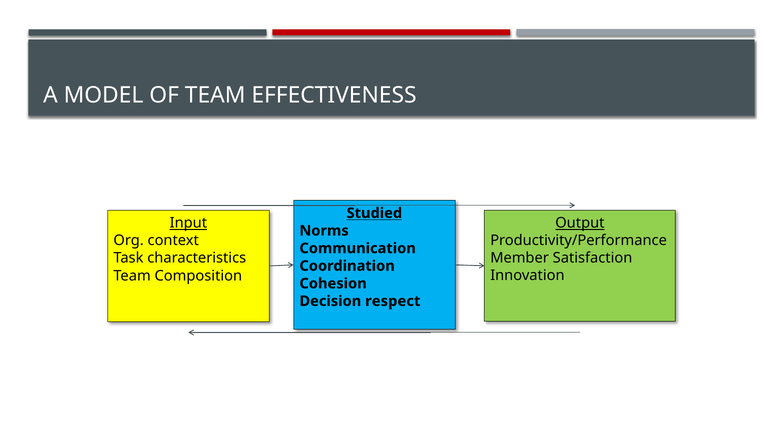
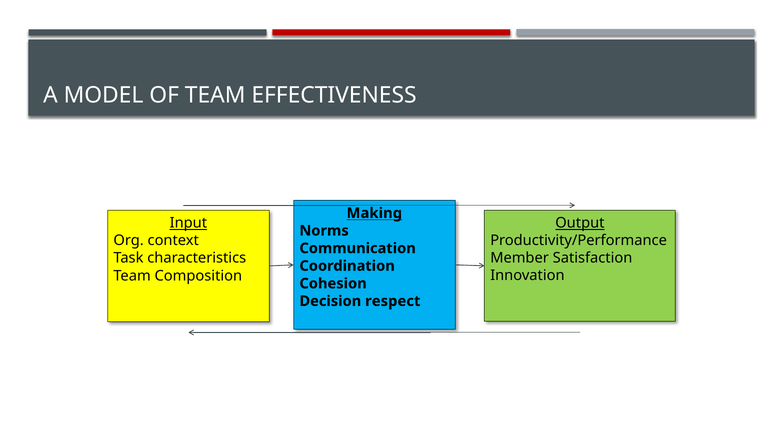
Studied: Studied -> Making (374, 213)
